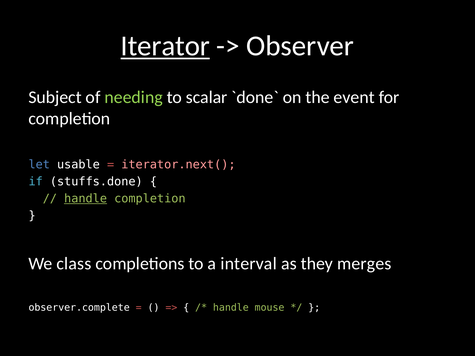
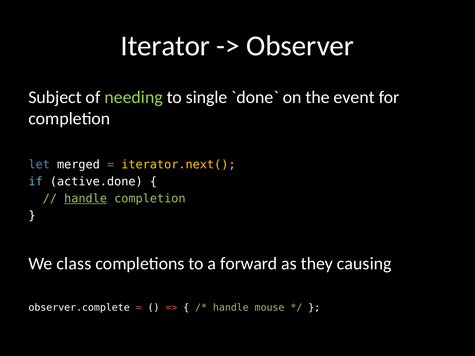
Iterator underline: present -> none (165, 46)
scalar: scalar -> single (207, 97)
usable: usable -> merged (78, 165)
iterator.next( colour: pink -> yellow (178, 165)
stuffs.done: stuffs.done -> active.done (96, 182)
interval: interval -> forward (249, 264)
merges: merges -> causing (364, 264)
